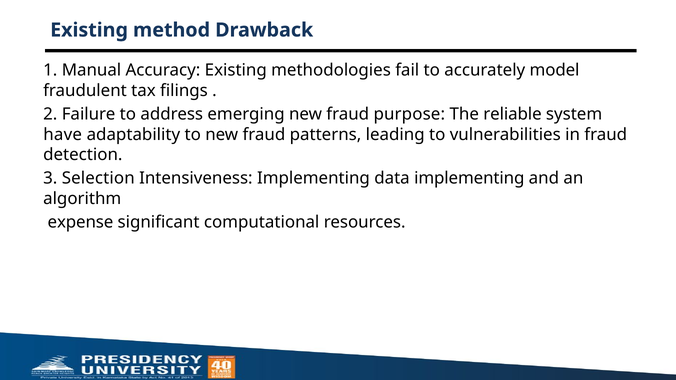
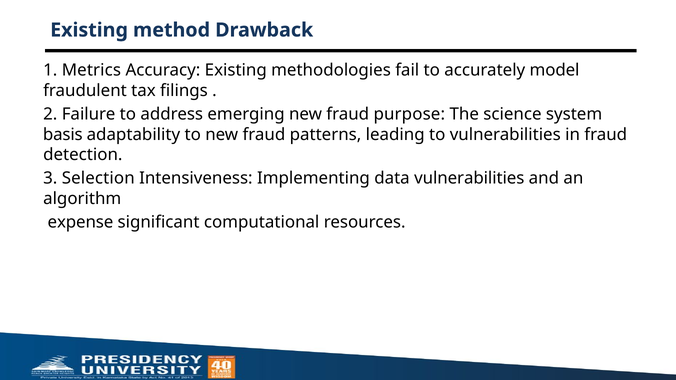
Manual: Manual -> Metrics (91, 70)
reliable: reliable -> science (512, 114)
have: have -> basis (63, 135)
data implementing: implementing -> vulnerabilities (469, 179)
